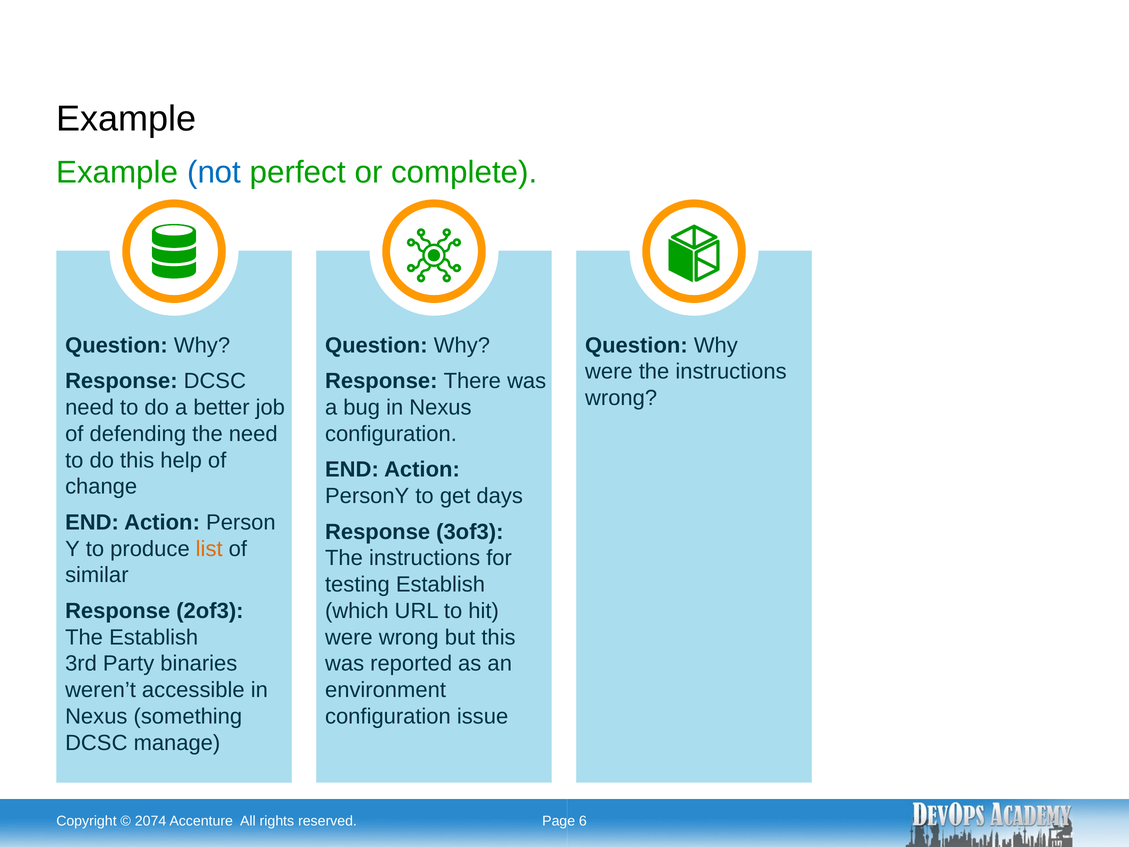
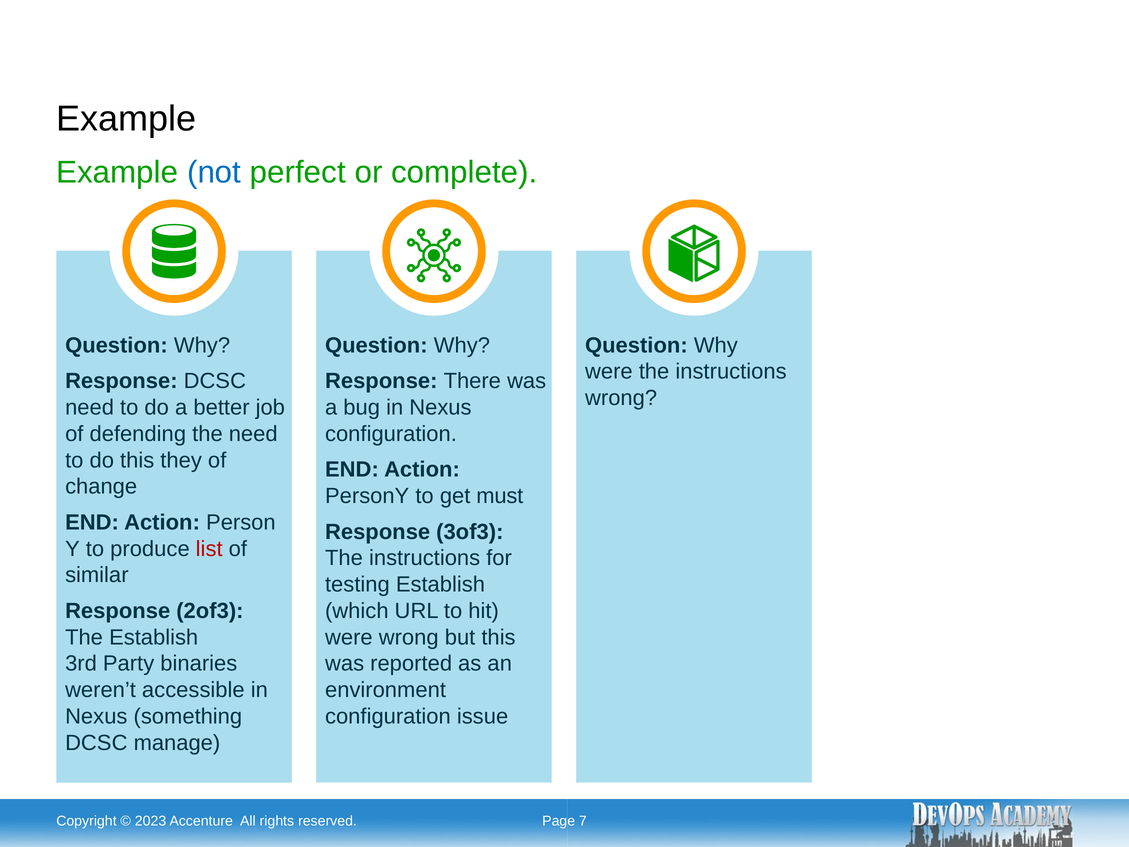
help: help -> they (181, 460)
days: days -> must (500, 496)
list colour: orange -> red (209, 549)
2074: 2074 -> 2023 (151, 821)
6: 6 -> 7 (583, 821)
